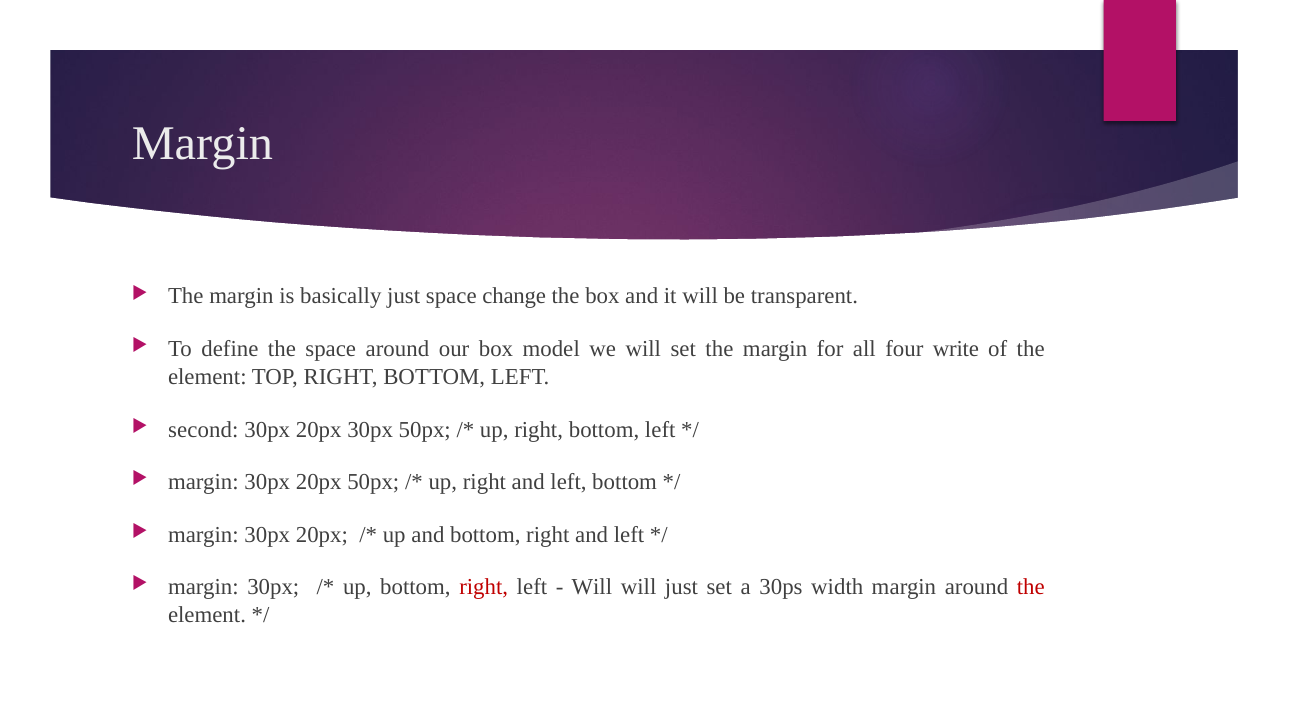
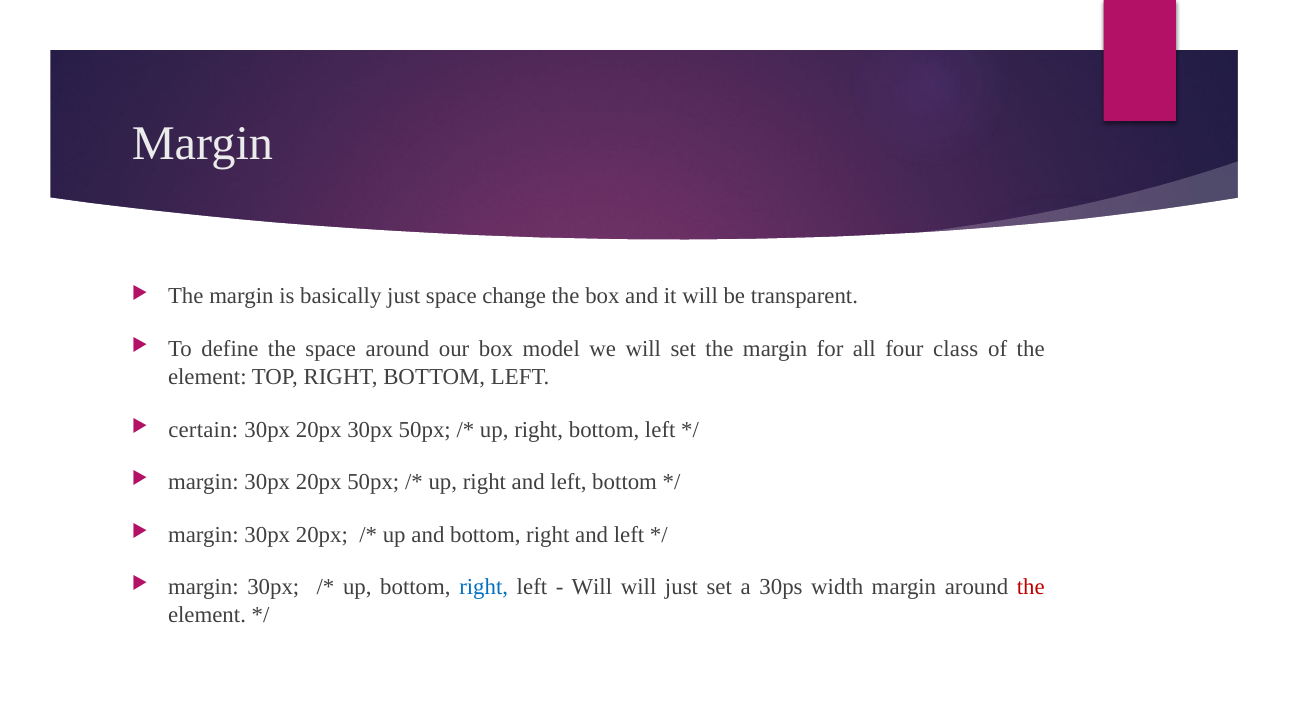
write: write -> class (956, 349)
second: second -> certain (203, 430)
right colour: red -> blue (484, 587)
